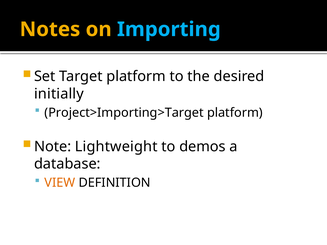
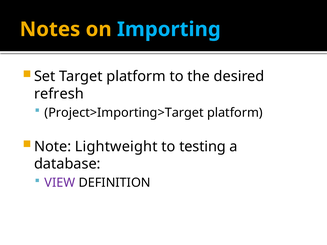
initially: initially -> refresh (59, 94)
demos: demos -> testing (203, 147)
VIEW colour: orange -> purple (60, 183)
